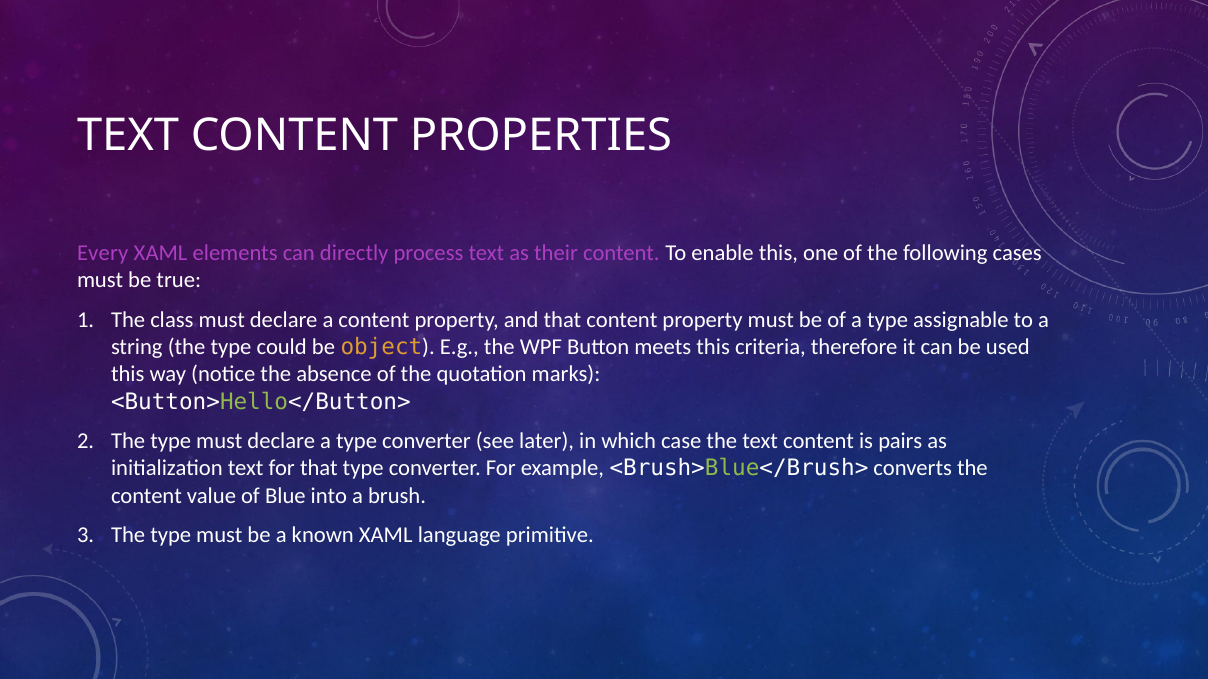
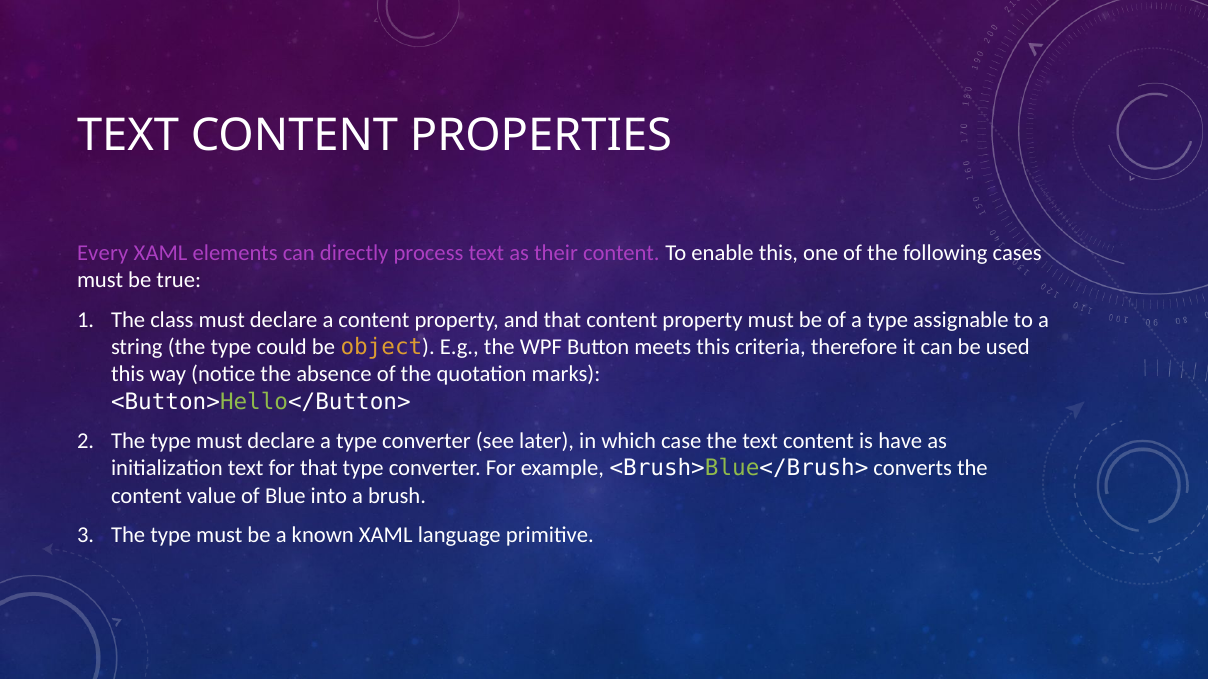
pairs: pairs -> have (900, 442)
